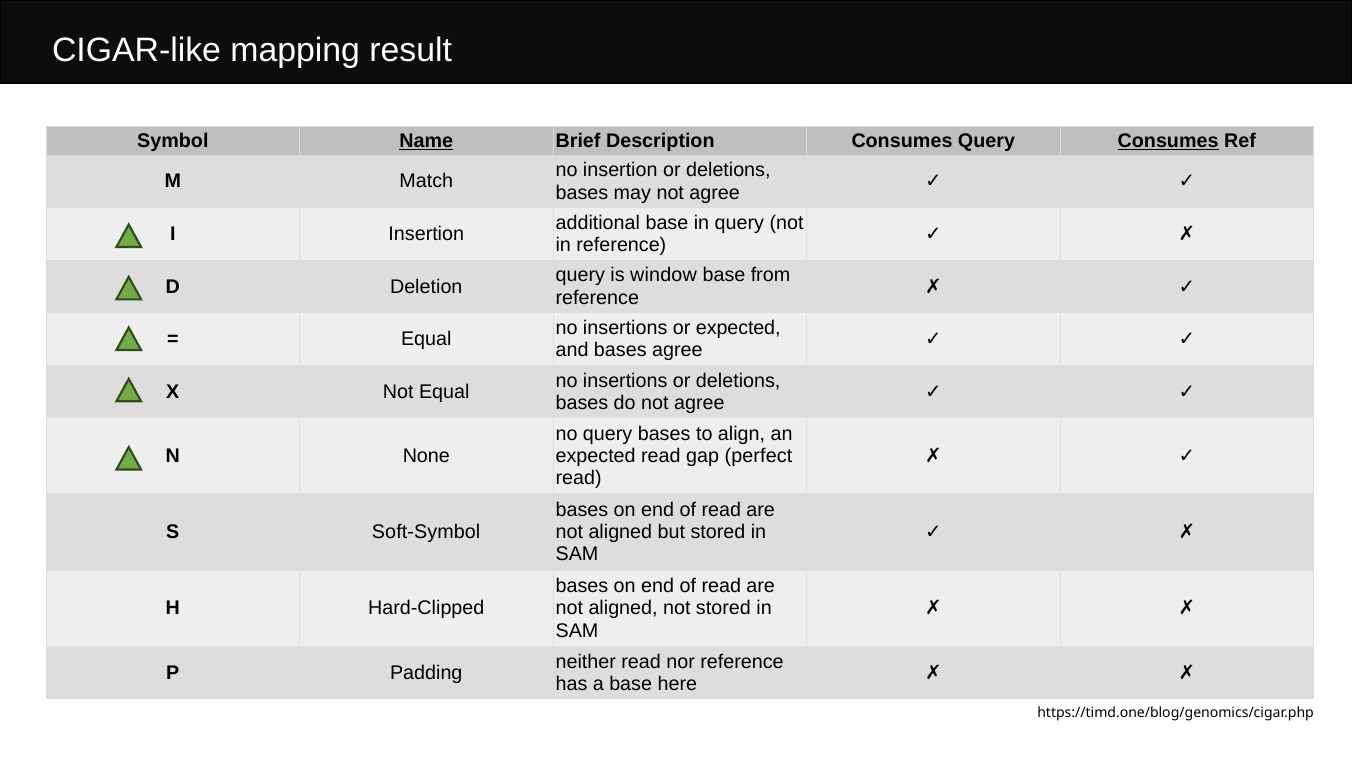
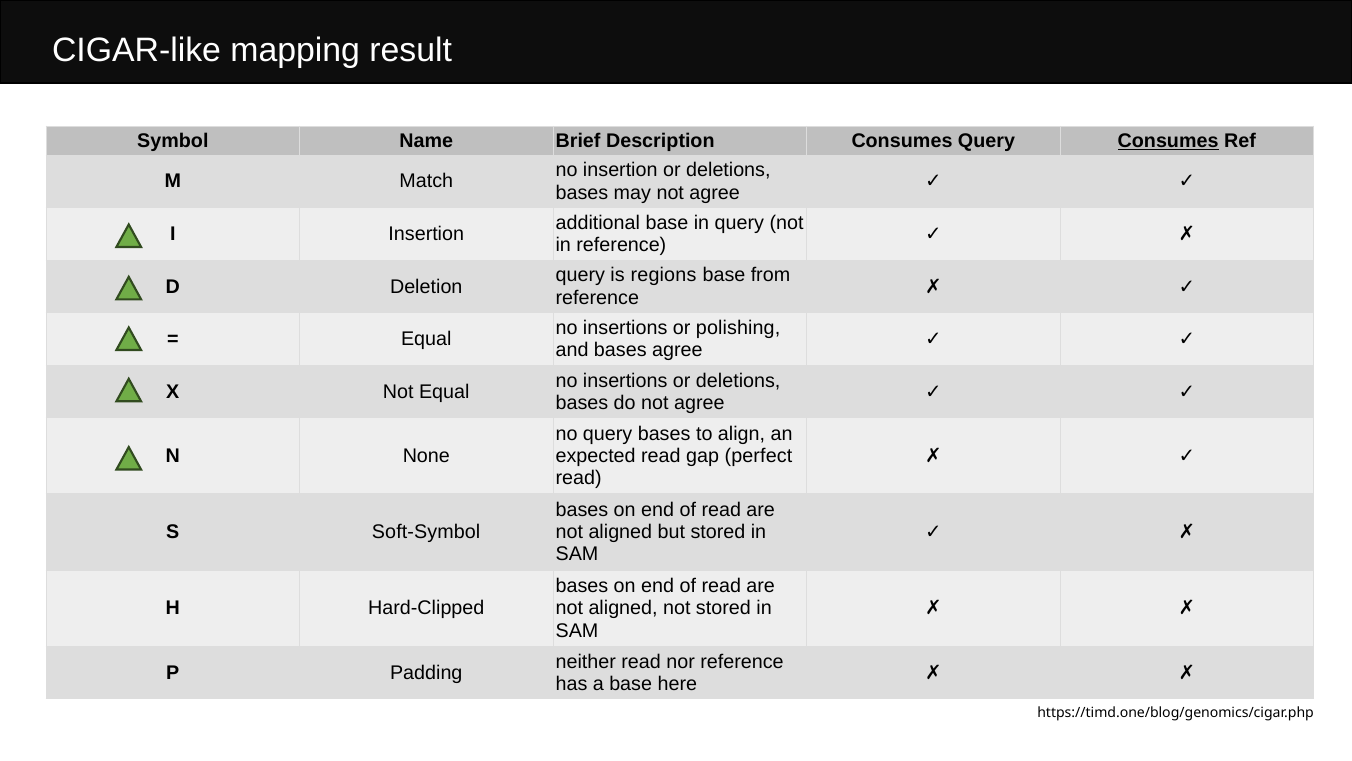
Name underline: present -> none (426, 141)
window: window -> regions (664, 275)
or expected: expected -> polishing (738, 328)
